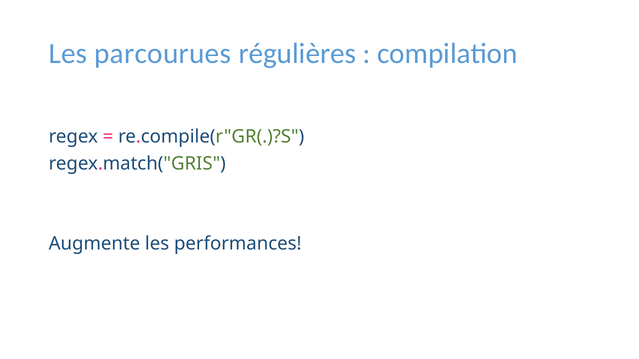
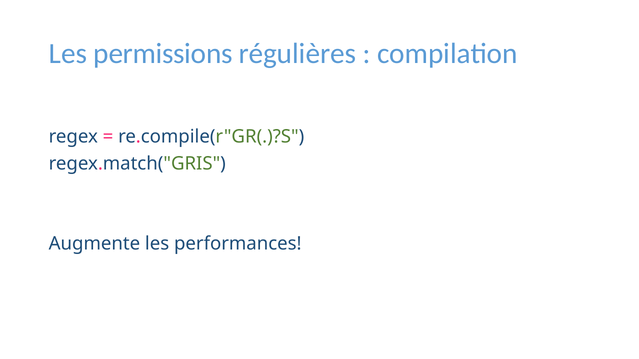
parcourues: parcourues -> permissions (163, 54)
